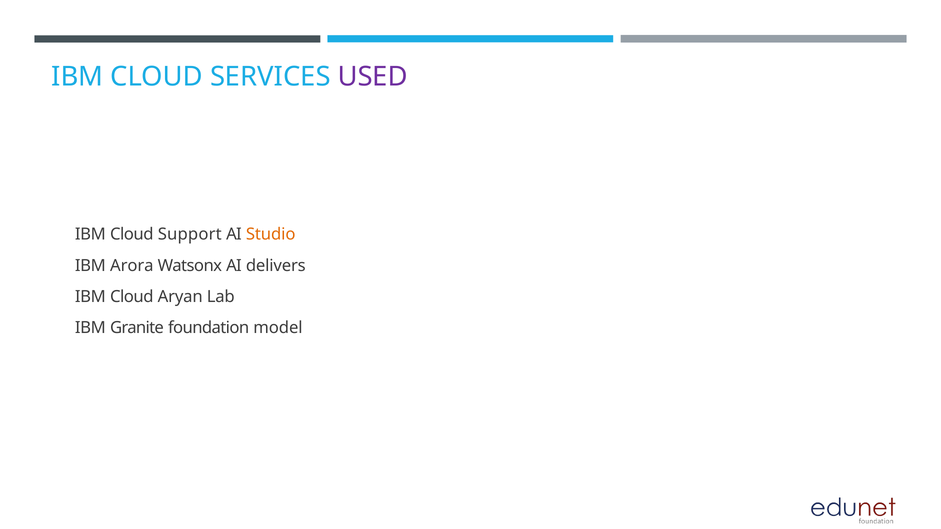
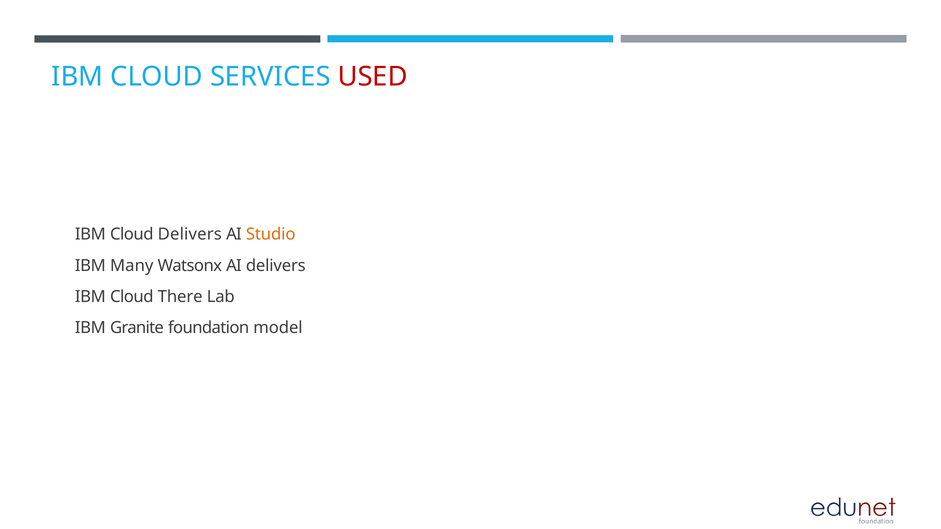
USED colour: purple -> red (373, 77)
Cloud Support: Support -> Delivers (190, 234)
Arora: Arora -> Many (132, 266)
Aryan: Aryan -> There (180, 297)
